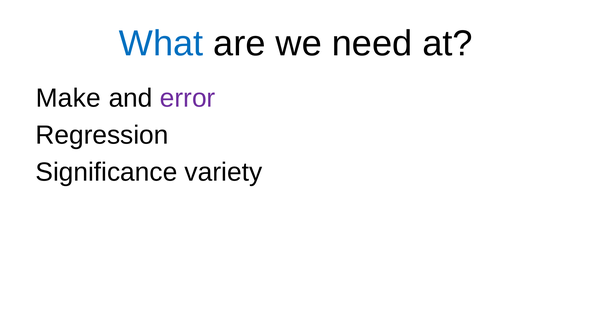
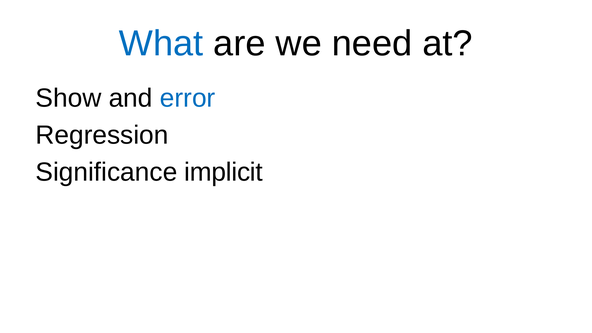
Make: Make -> Show (68, 98)
error colour: purple -> blue (188, 98)
variety: variety -> implicit (224, 172)
